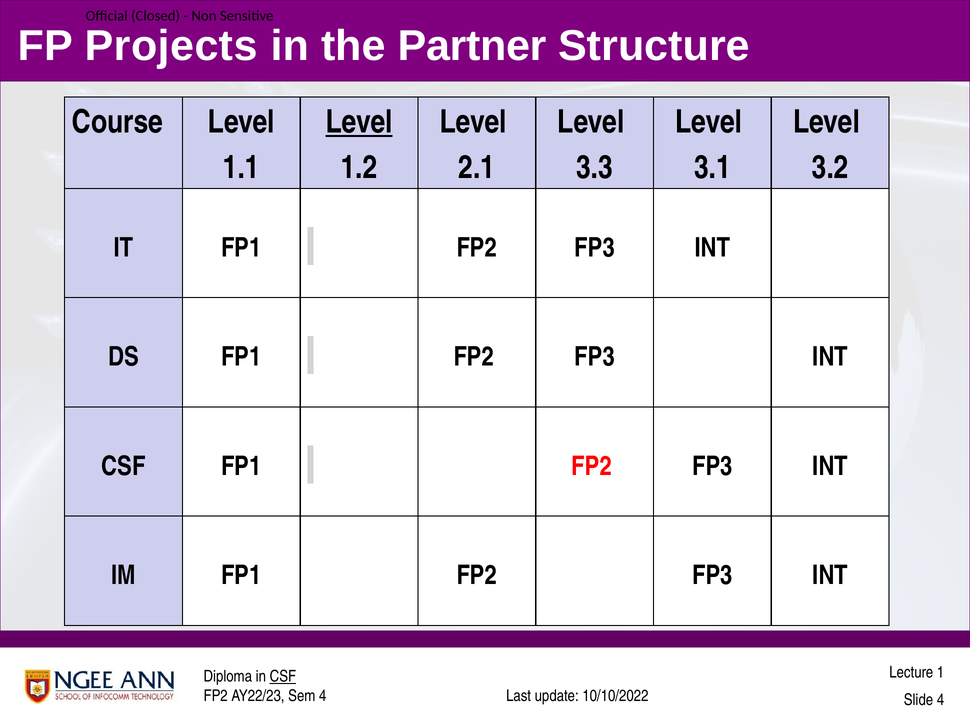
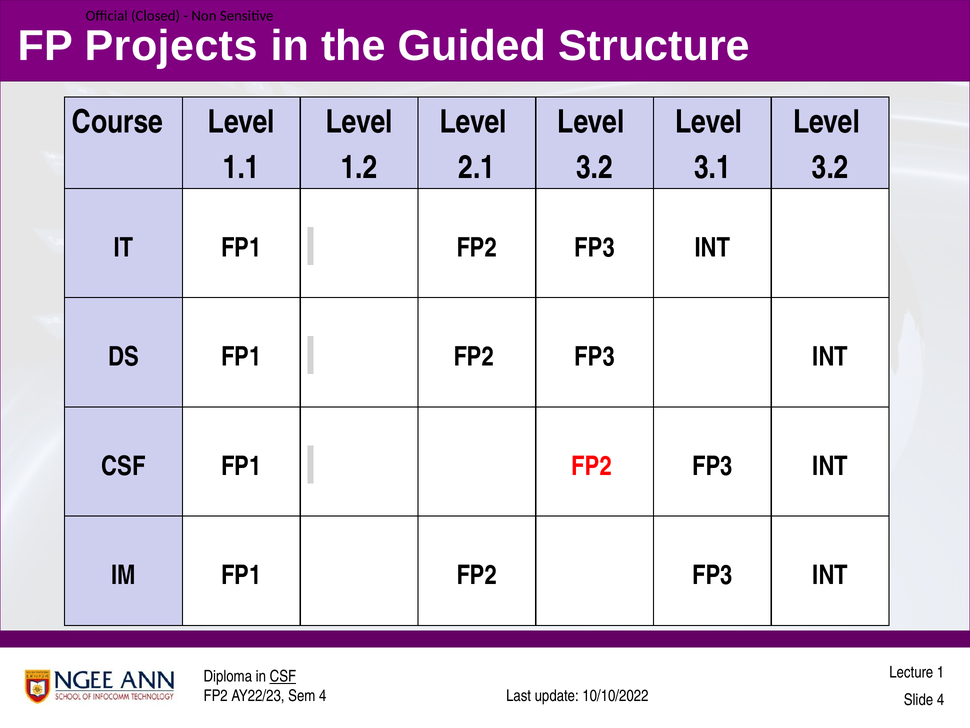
Partner: Partner -> Guided (472, 46)
Level underline: present -> none (359, 122)
3.3: 3.3 -> 3.2 (595, 168)
